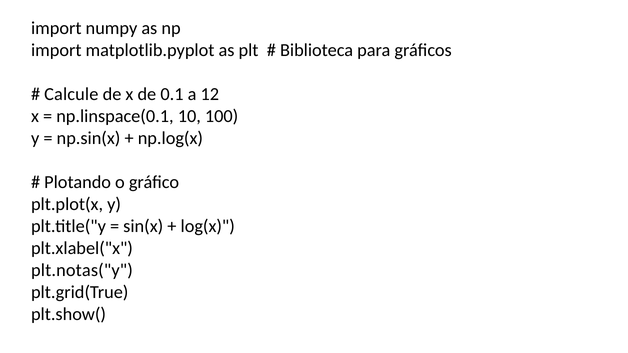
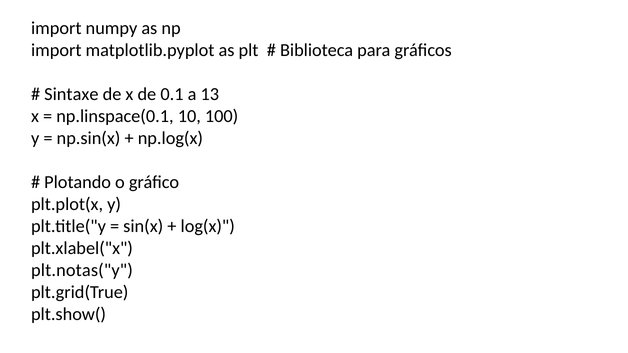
Calcule: Calcule -> Sintaxe (71, 94)
12: 12 -> 13 (210, 94)
